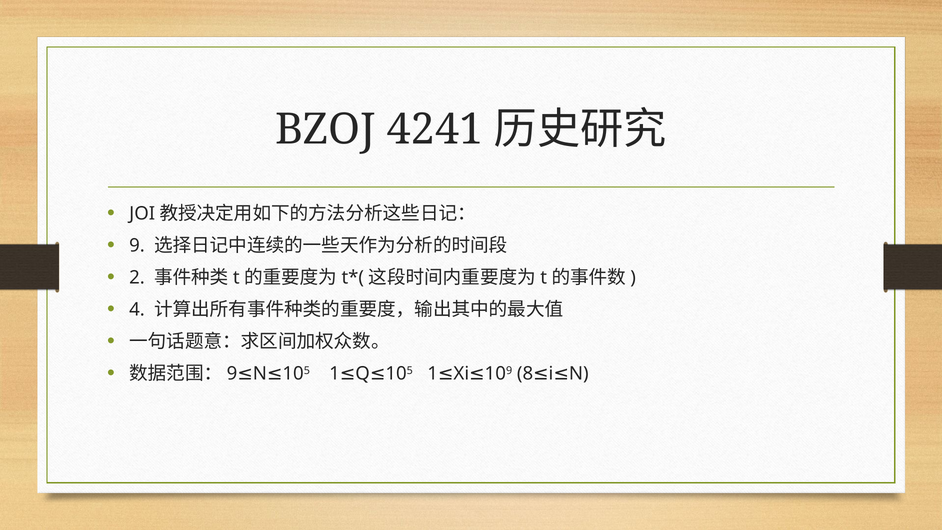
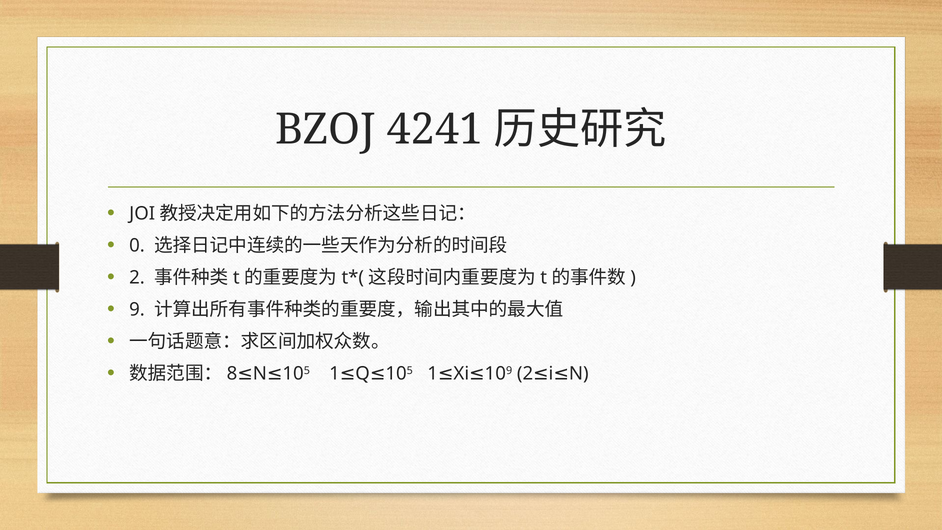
9: 9 -> 0 (137, 246)
4: 4 -> 9 (137, 309)
9: 9 -> 8 (232, 373)
8: 8 -> 2 (525, 373)
